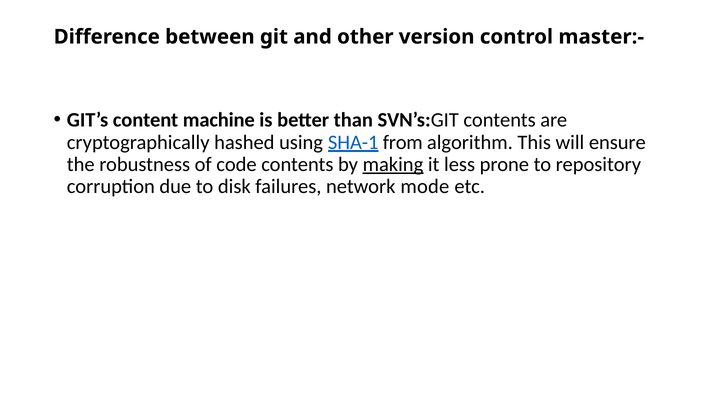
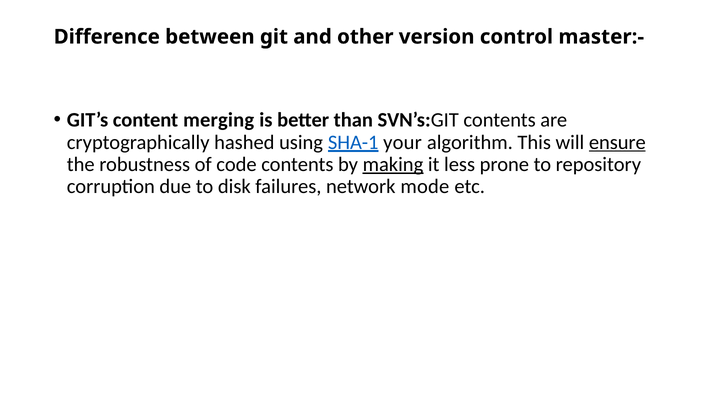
machine: machine -> merging (219, 120)
from: from -> your (403, 142)
ensure underline: none -> present (617, 142)
